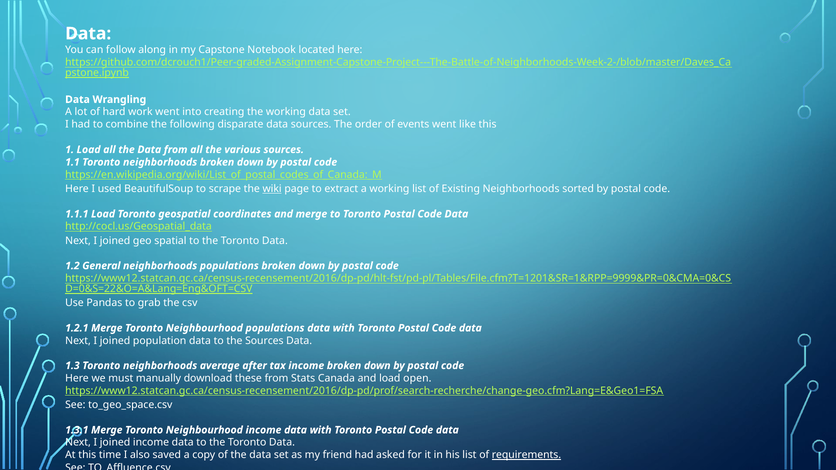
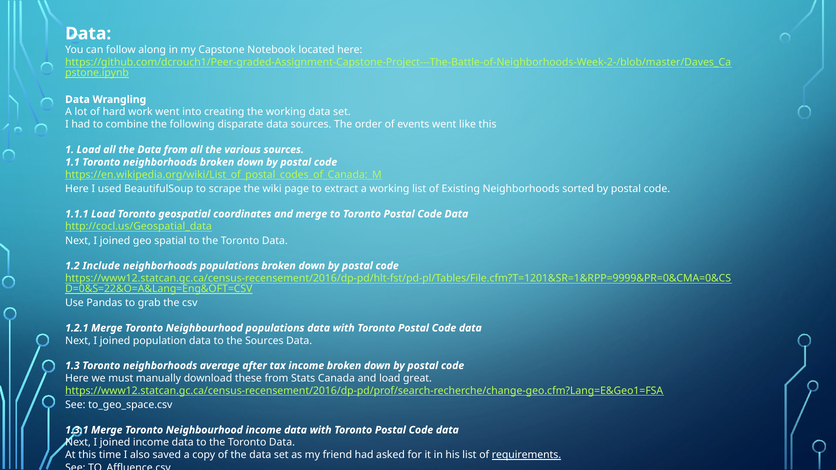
wiki underline: present -> none (272, 189)
General: General -> Include (101, 266)
open: open -> great (417, 378)
